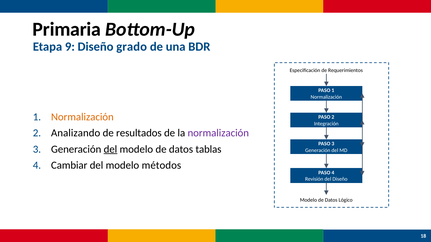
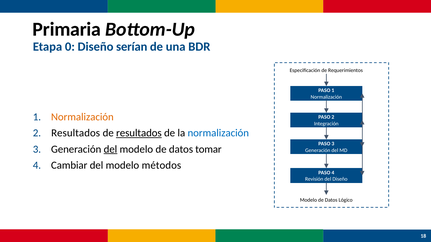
9: 9 -> 0 (70, 47)
grado: grado -> serían (132, 47)
2 Analizando: Analizando -> Resultados (76, 133)
resultados underline: none -> present (139, 133)
normalización colour: purple -> blue (218, 133)
tablas: tablas -> tomar (208, 149)
